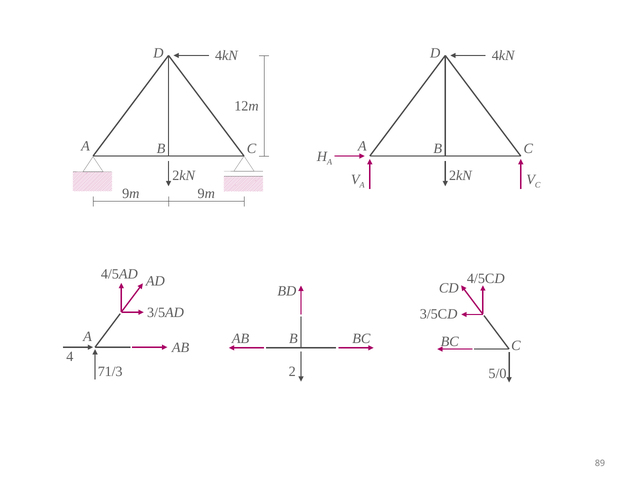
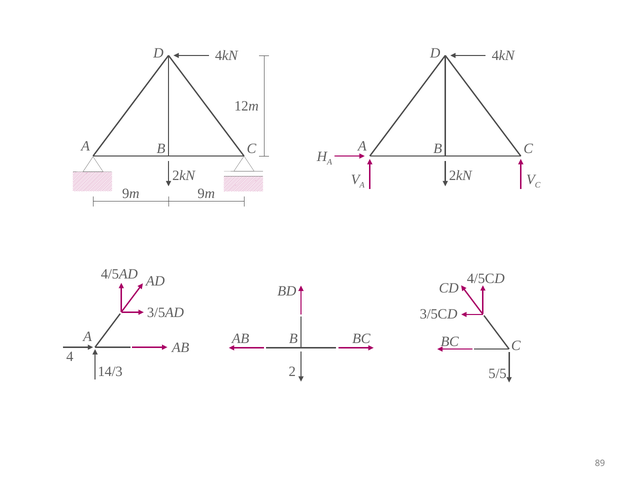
71/3: 71/3 -> 14/3 (110, 372)
5/0: 5/0 -> 5/5 (497, 374)
